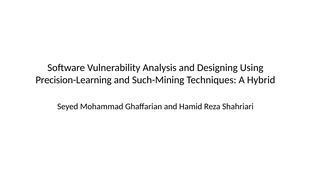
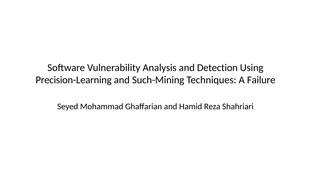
Designing: Designing -> Detection (217, 68)
Hybrid: Hybrid -> Failure (261, 80)
